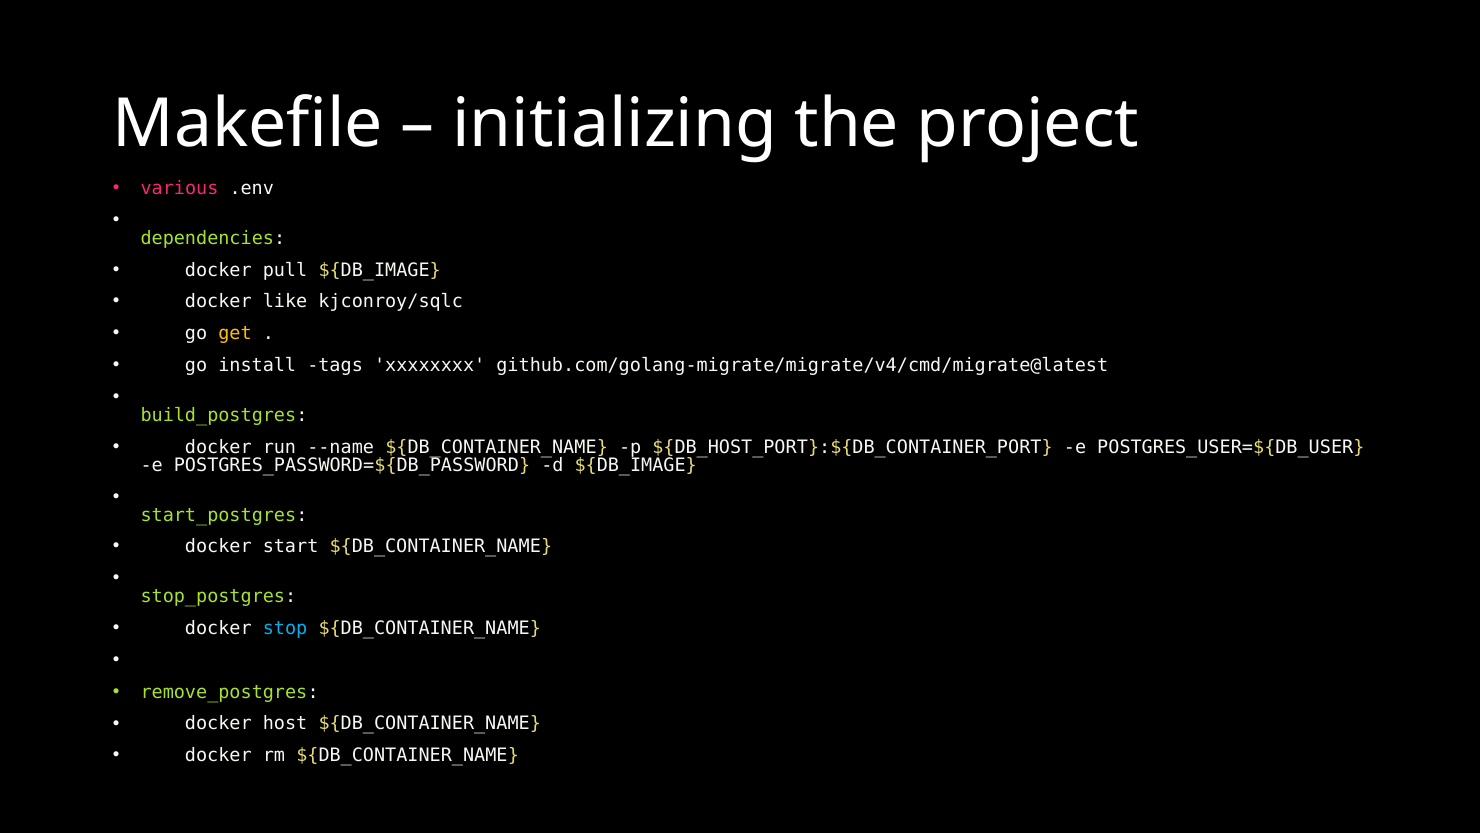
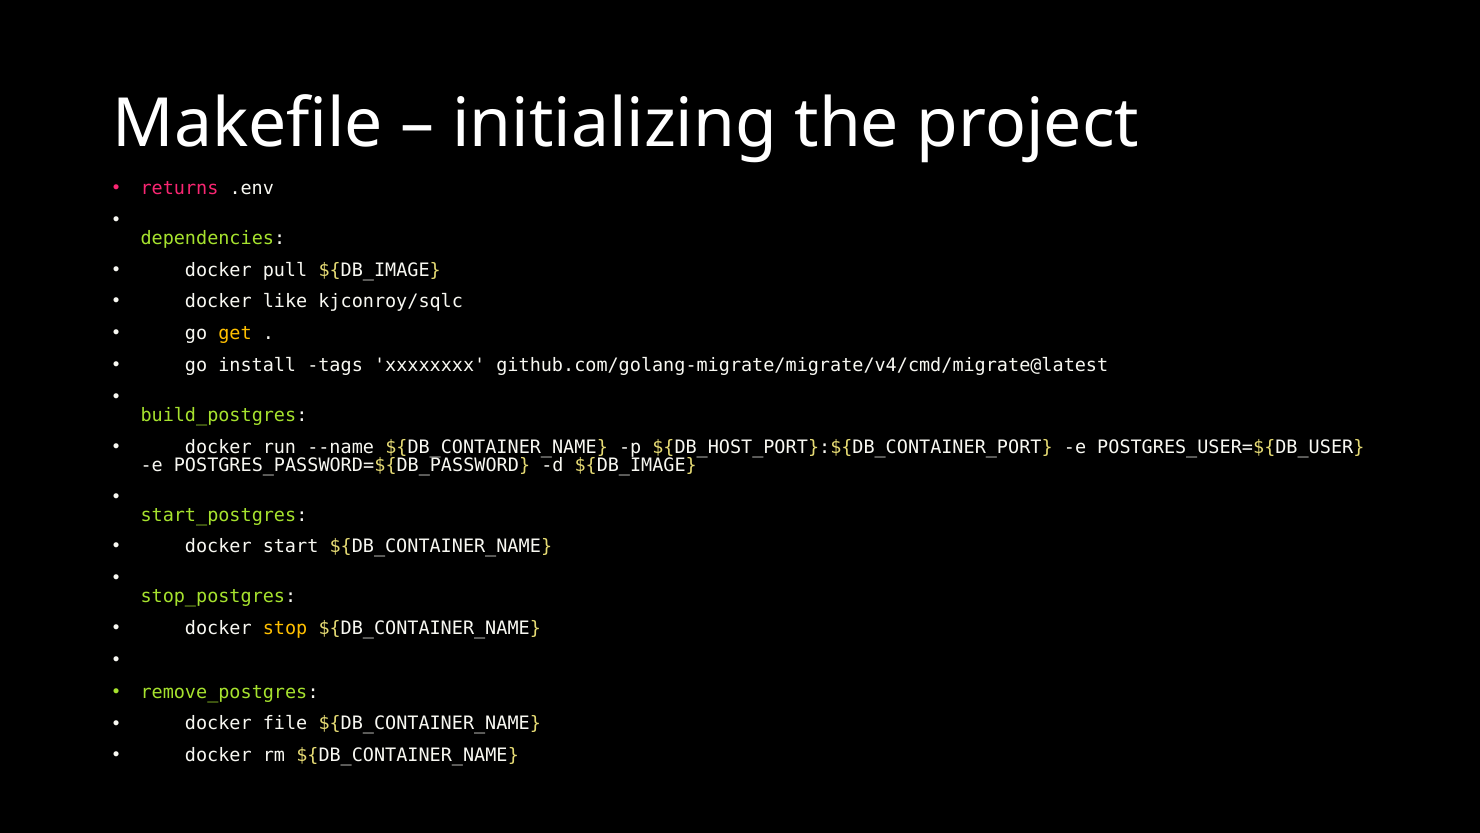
various: various -> returns (180, 188)
stop colour: light blue -> yellow (285, 628)
host: host -> file (285, 723)
